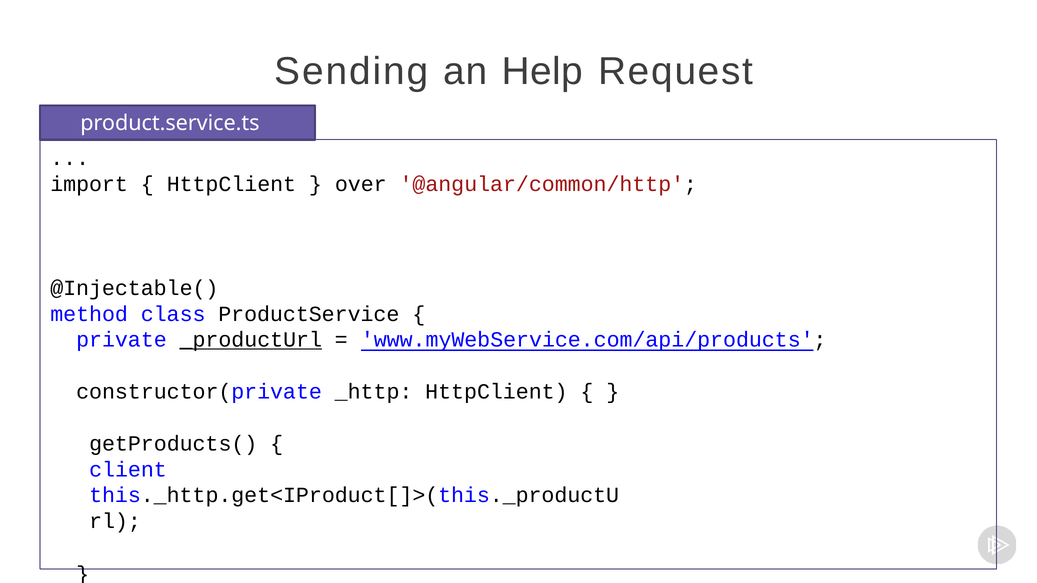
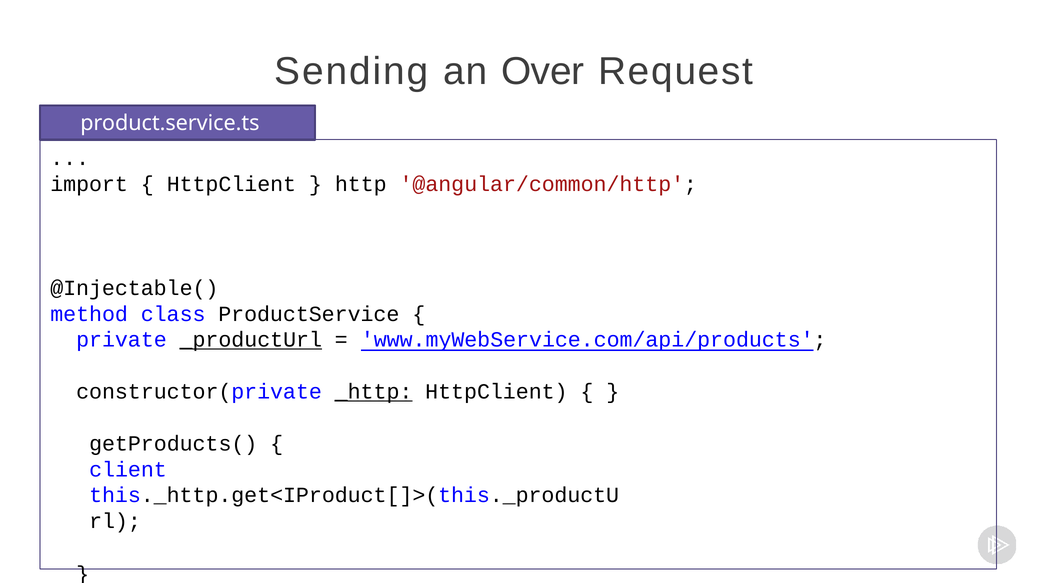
Help: Help -> Over (543, 71)
over: over -> http (361, 184)
_http underline: none -> present (374, 392)
